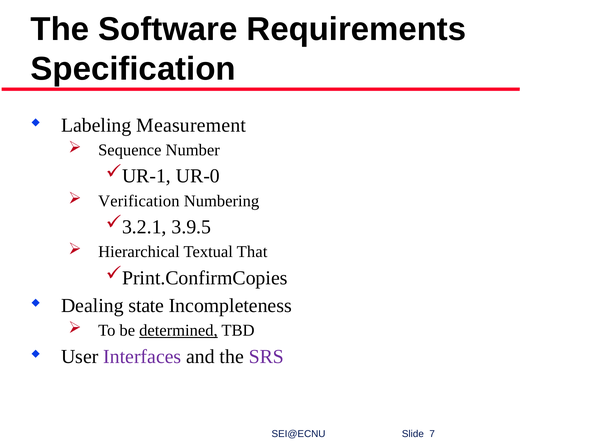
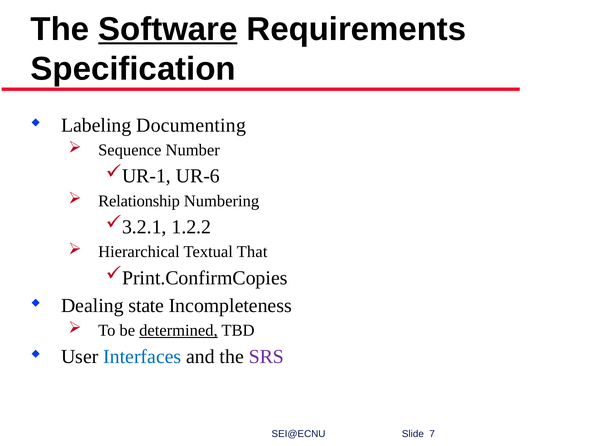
Software underline: none -> present (168, 29)
Measurement: Measurement -> Documenting (191, 125)
UR-0: UR-0 -> UR-6 (198, 176)
Verification: Verification -> Relationship (139, 201)
3.9.5: 3.9.5 -> 1.2.2 (191, 227)
Interfaces colour: purple -> blue (142, 356)
